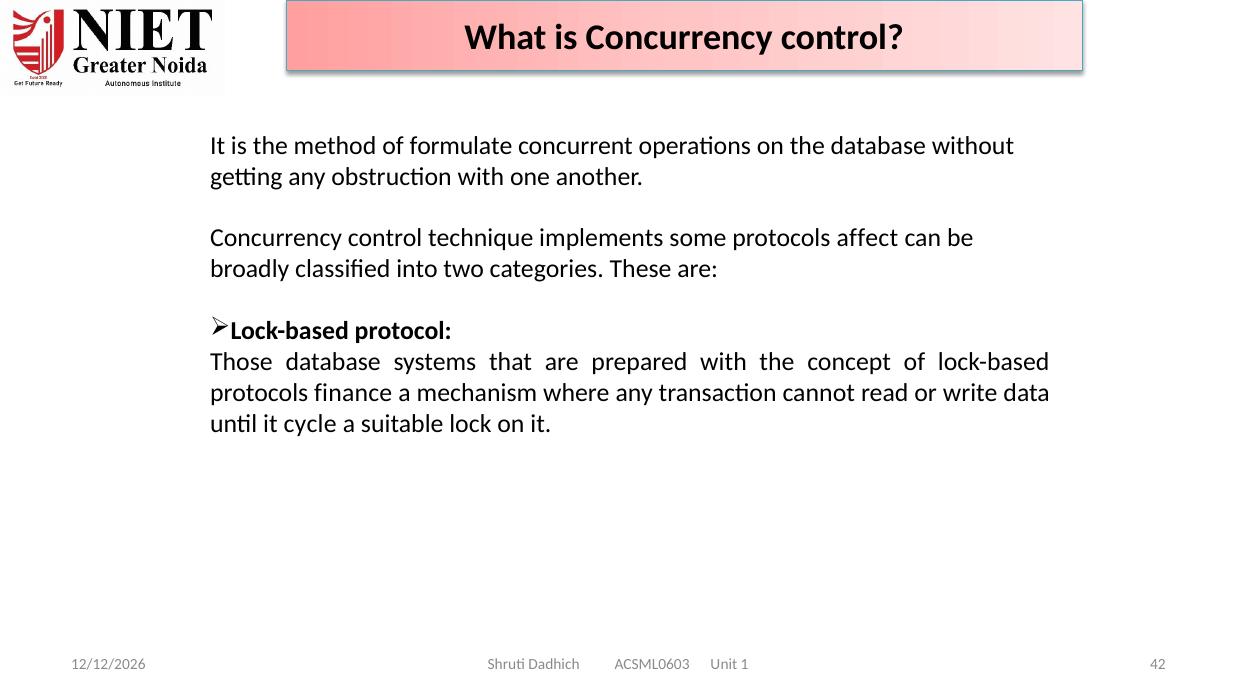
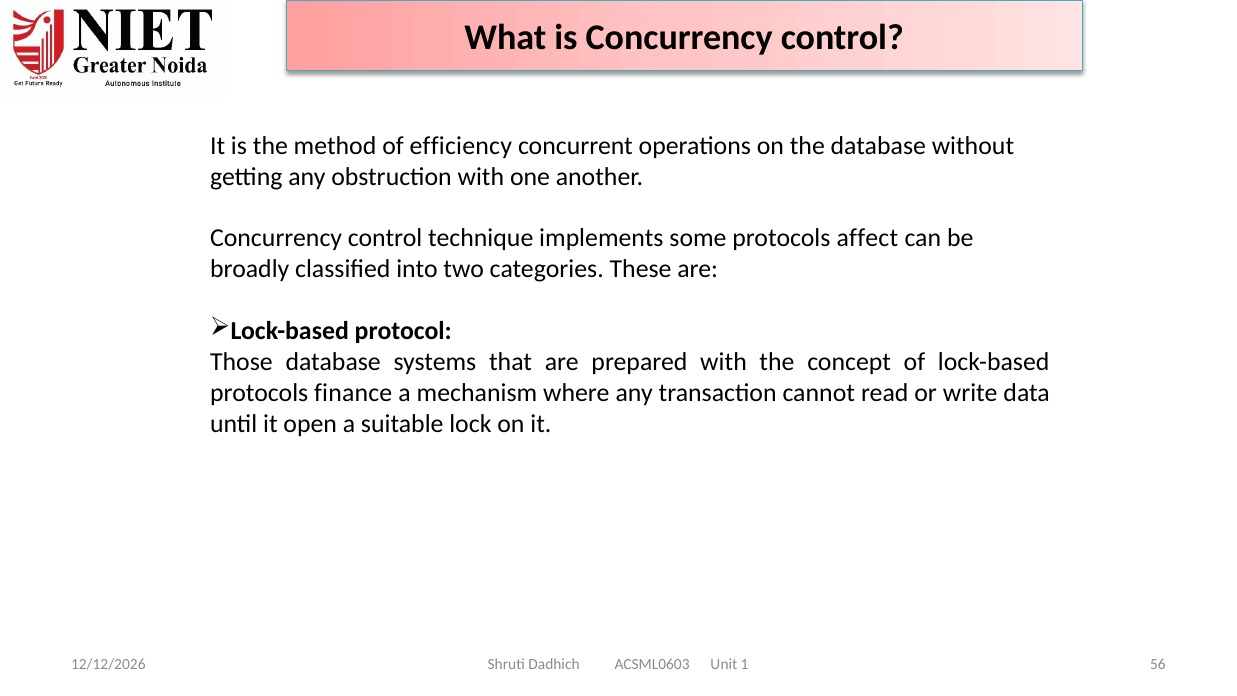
formulate: formulate -> efficiency (461, 146)
cycle: cycle -> open (310, 424)
42: 42 -> 56 (1158, 664)
